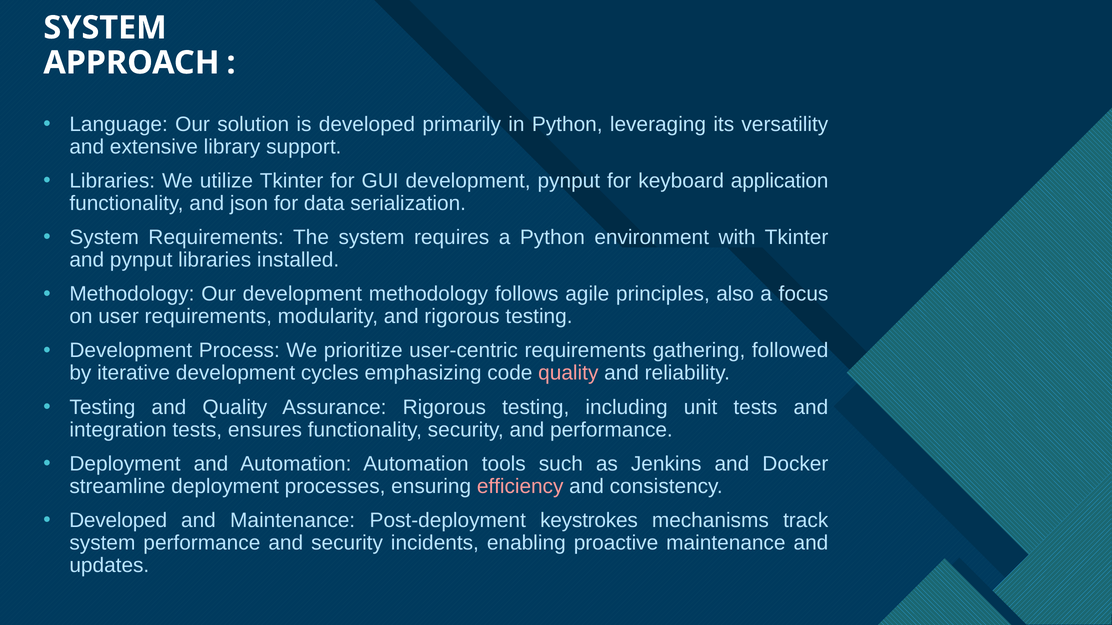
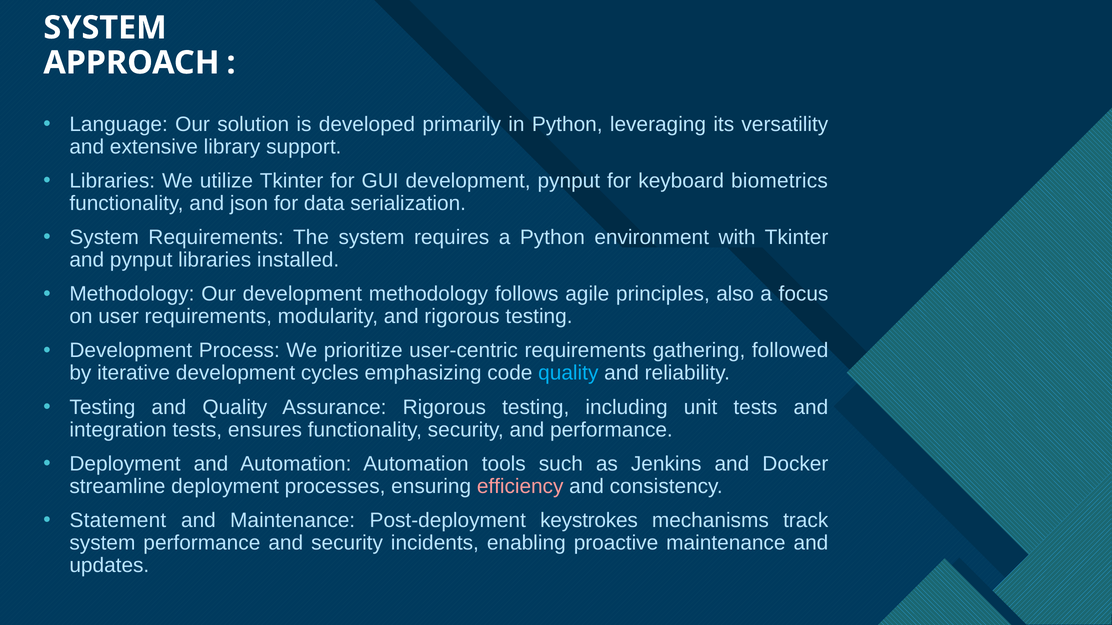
application: application -> biometrics (779, 181)
quality colour: pink -> light blue (568, 373)
Developed: Developed -> Statement (118, 521)
